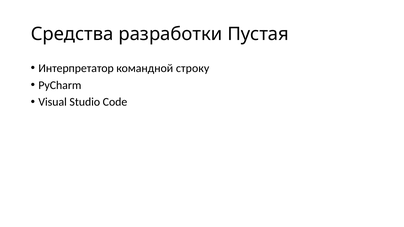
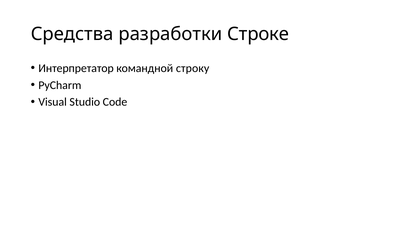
Пустая: Пустая -> Строке (258, 34)
